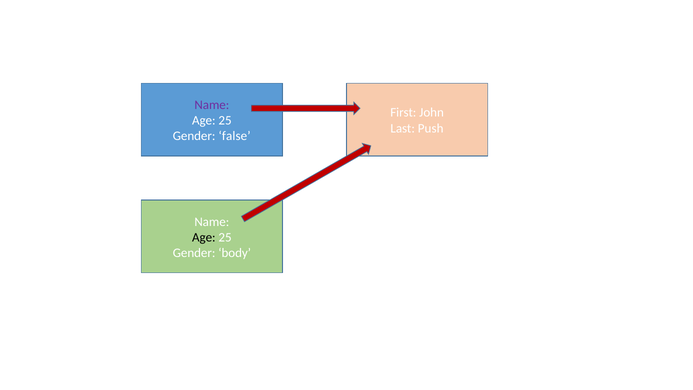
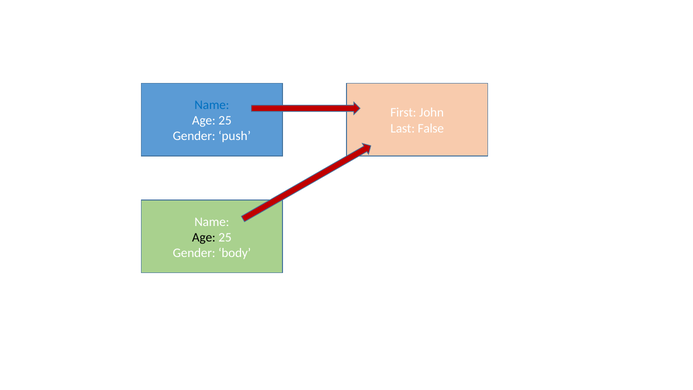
Name colour: purple -> blue (212, 105)
Push: Push -> False (431, 128)
false: false -> push (235, 136)
